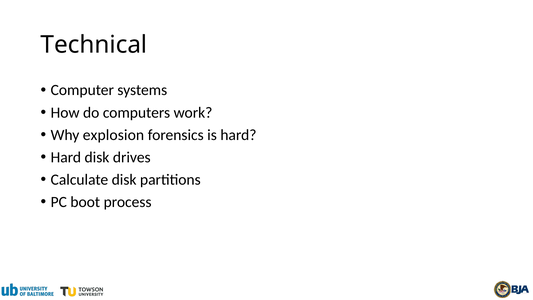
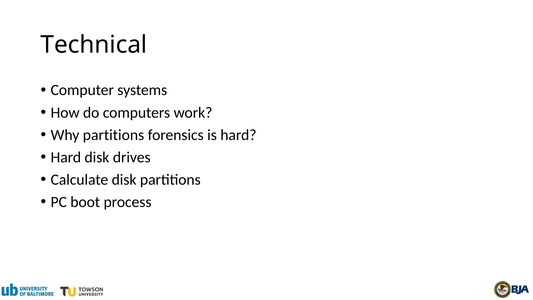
Why explosion: explosion -> partitions (114, 135)
